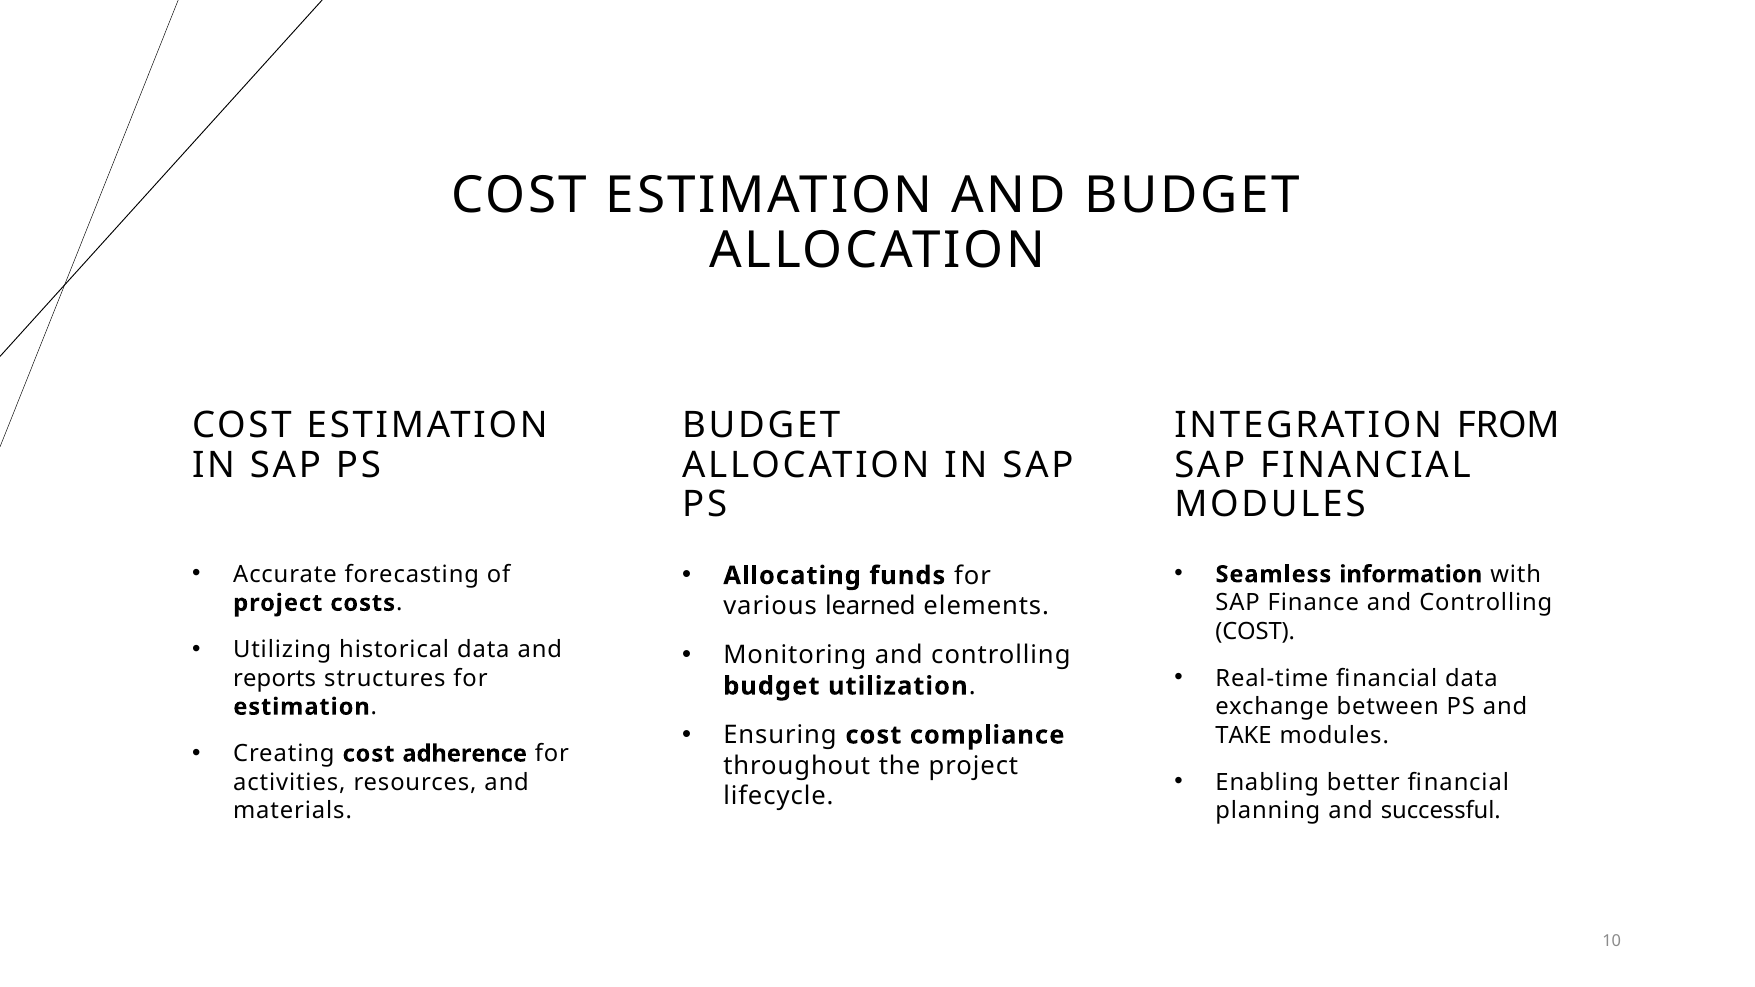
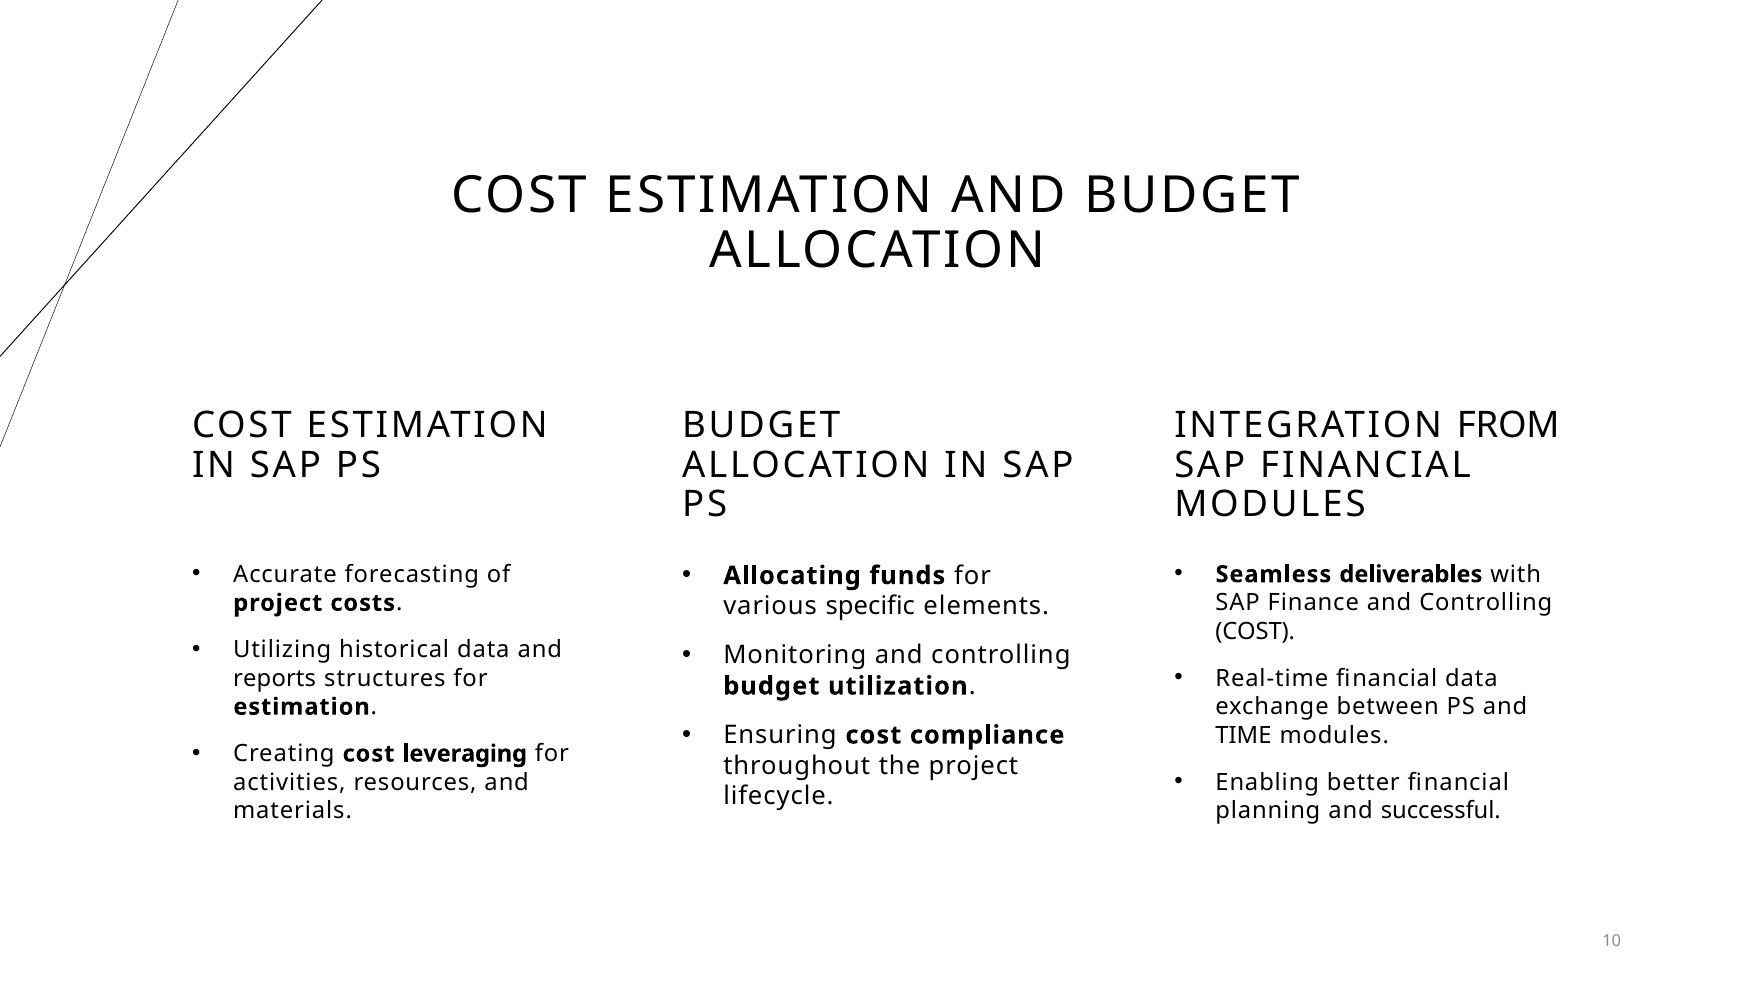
information: information -> deliverables (1411, 575)
learned: learned -> specific (870, 606)
TAKE: TAKE -> TIME (1243, 736)
adherence: adherence -> leveraging (465, 754)
